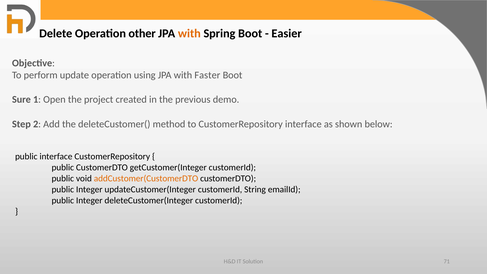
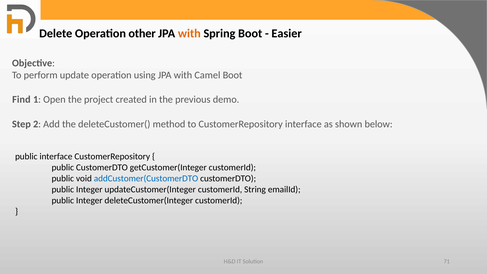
Faster: Faster -> Camel (207, 75)
Sure: Sure -> Find (21, 100)
addCustomer(CustomerDTO colour: orange -> blue (146, 179)
